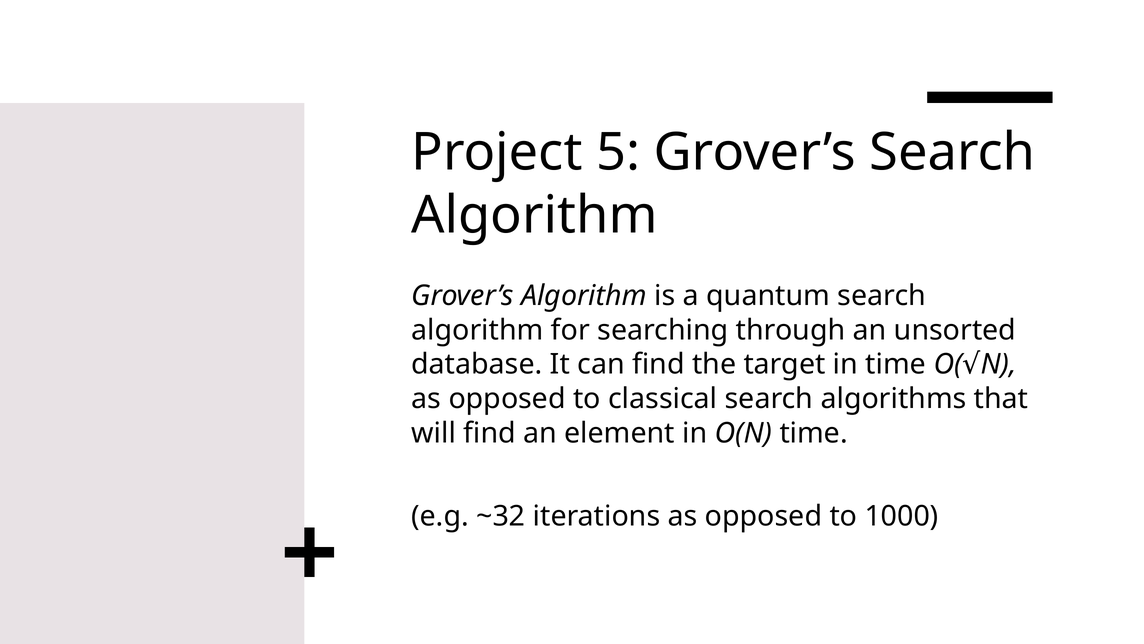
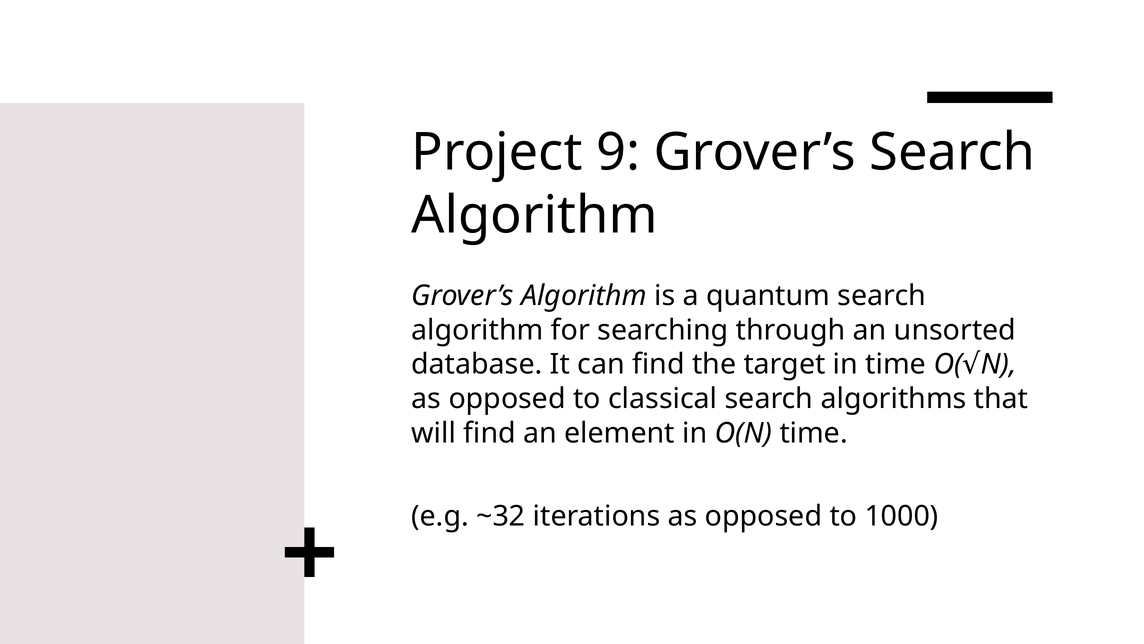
5: 5 -> 9 (618, 153)
